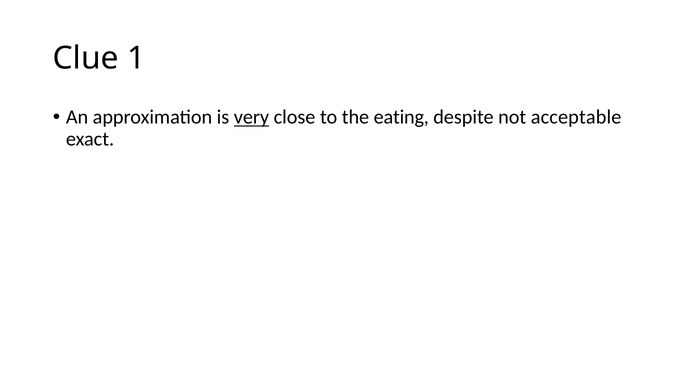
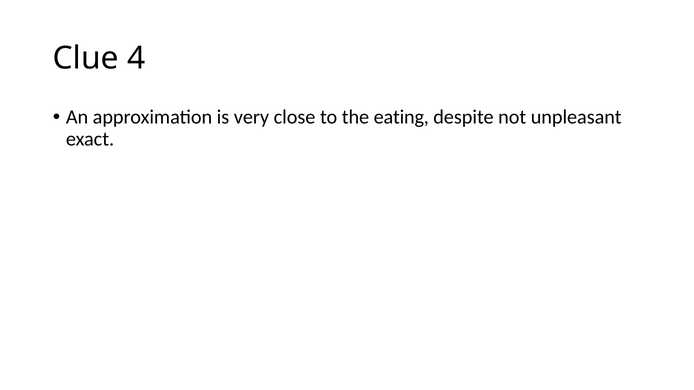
1: 1 -> 4 (136, 58)
very underline: present -> none (251, 117)
acceptable: acceptable -> unpleasant (576, 117)
